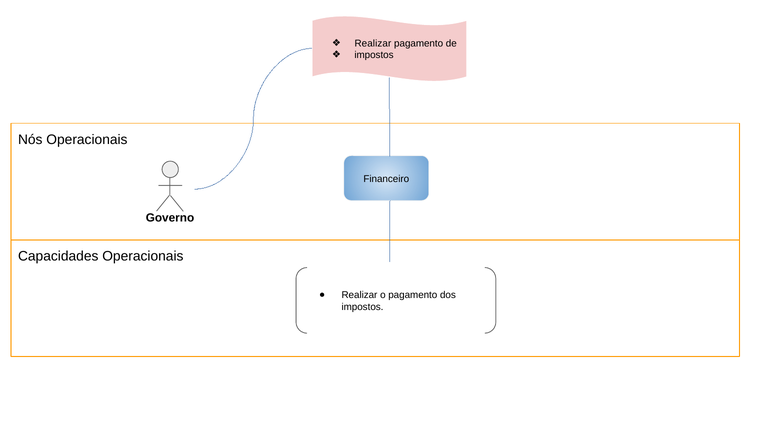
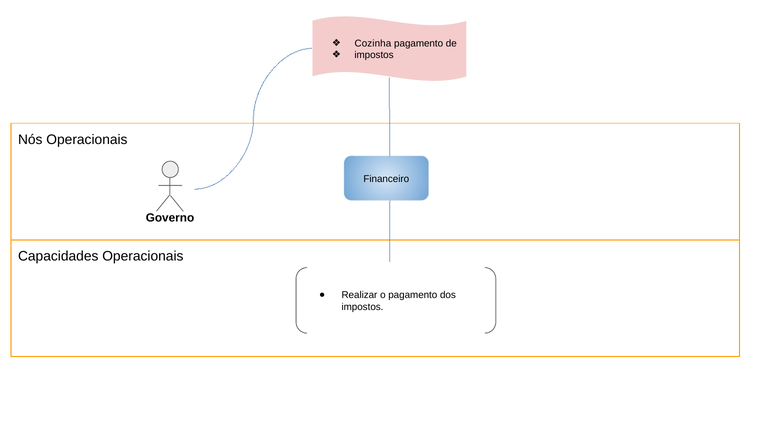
Realizar: Realizar -> Cozinha (373, 43)
